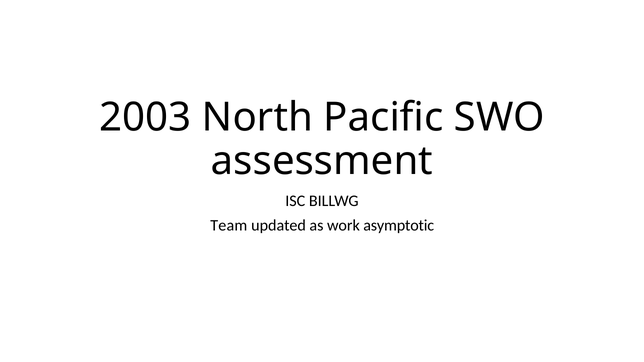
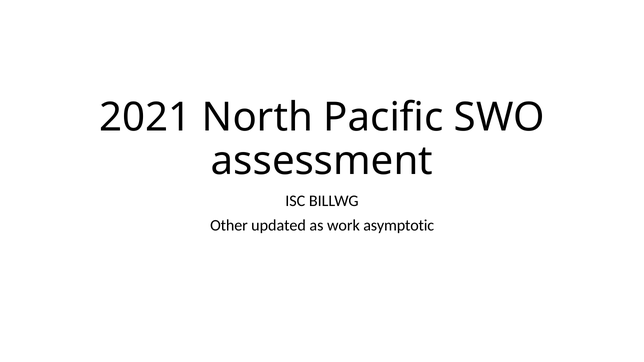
2003: 2003 -> 2021 (145, 118)
Team: Team -> Other (229, 225)
